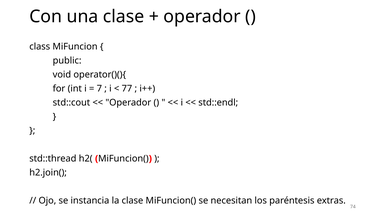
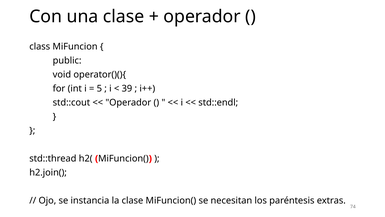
7: 7 -> 5 (99, 88)
77: 77 -> 39 (127, 88)
